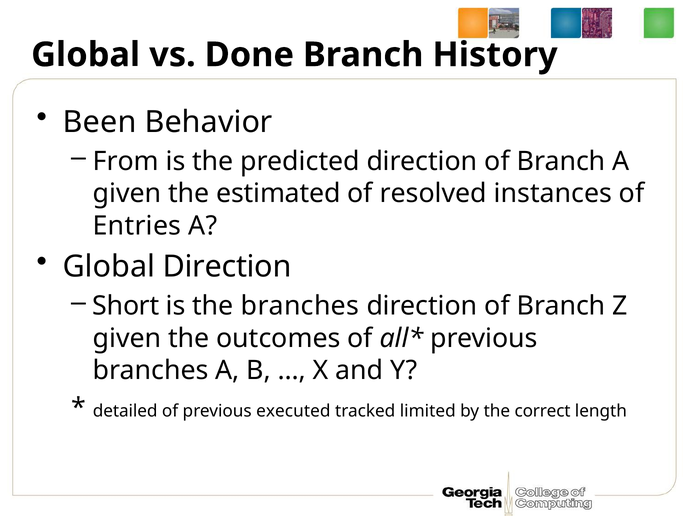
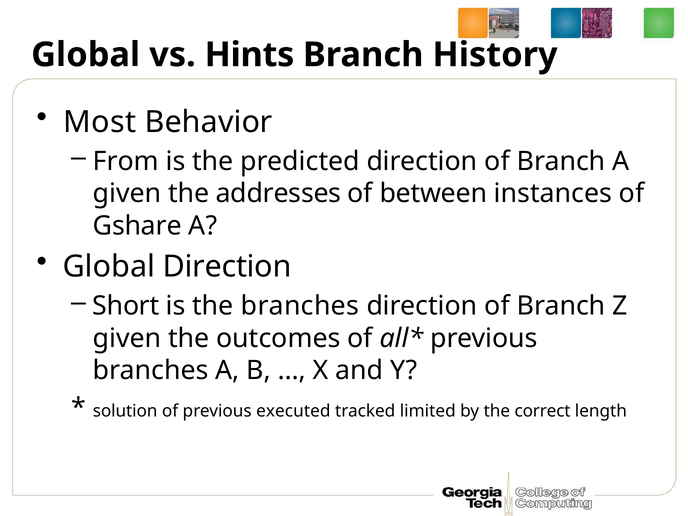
Done: Done -> Hints (249, 55)
Been: Been -> Most (100, 122)
estimated: estimated -> addresses (278, 194)
resolved: resolved -> between (433, 194)
Entries: Entries -> Gshare (137, 226)
detailed: detailed -> solution (125, 411)
